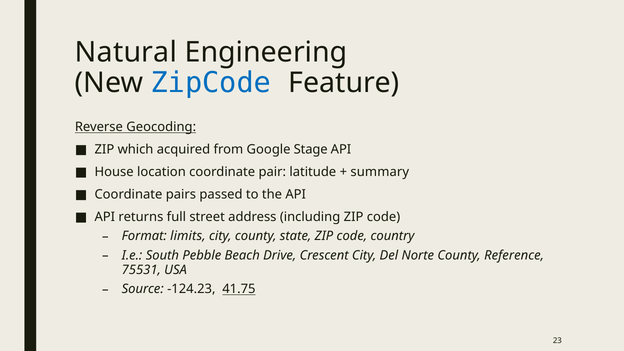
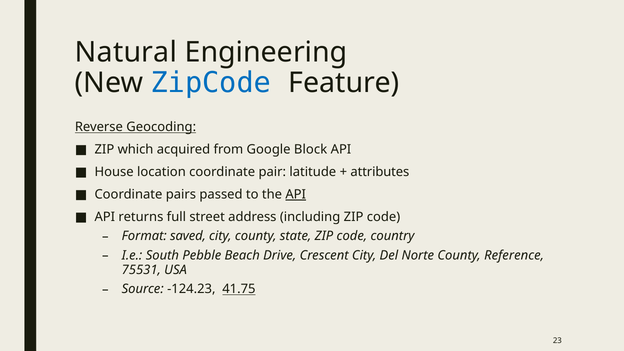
Stage: Stage -> Block (311, 149)
summary: summary -> attributes (380, 172)
API underline: none -> present (296, 194)
limits: limits -> saved (188, 236)
